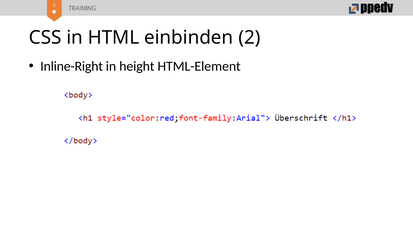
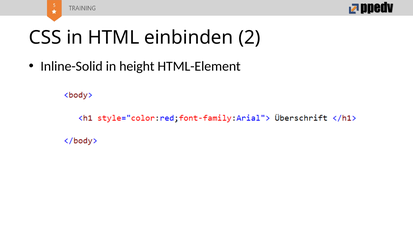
Inline-Right: Inline-Right -> Inline-Solid (72, 66)
